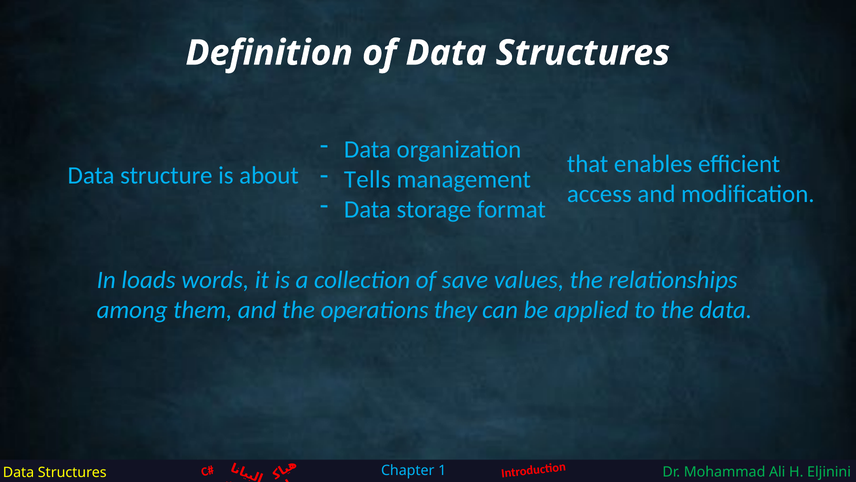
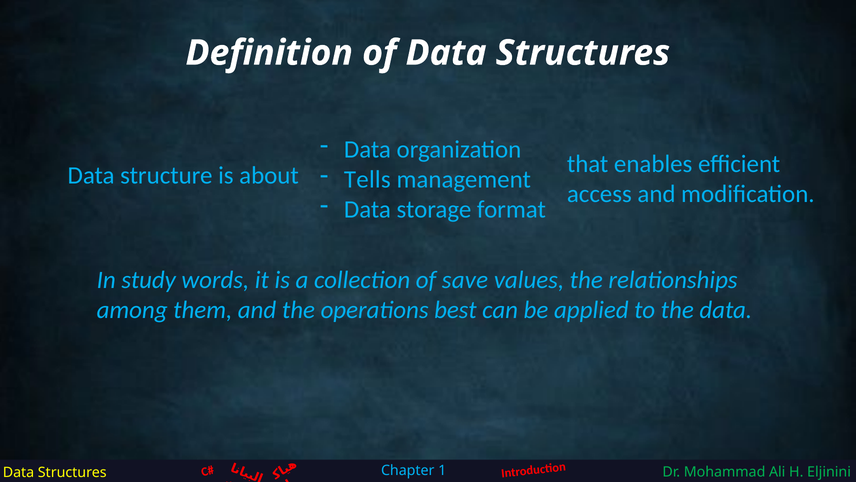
loads: loads -> study (149, 280)
they: they -> best (455, 309)
